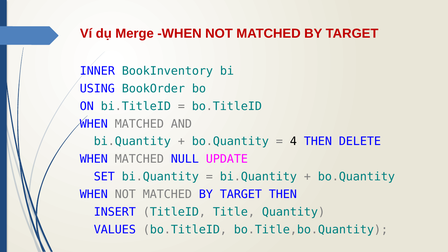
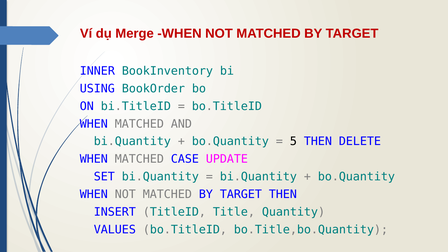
4: 4 -> 5 (293, 141)
NULL: NULL -> CASE (185, 159)
